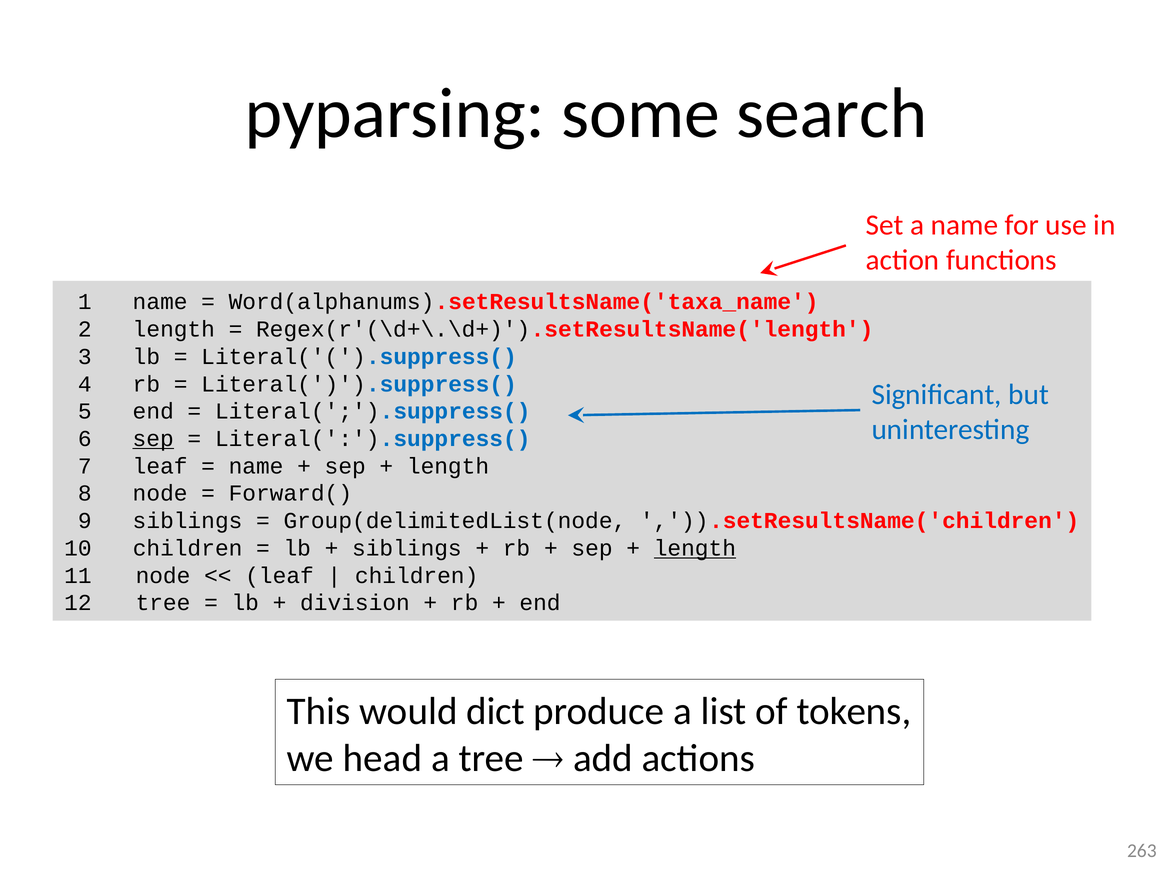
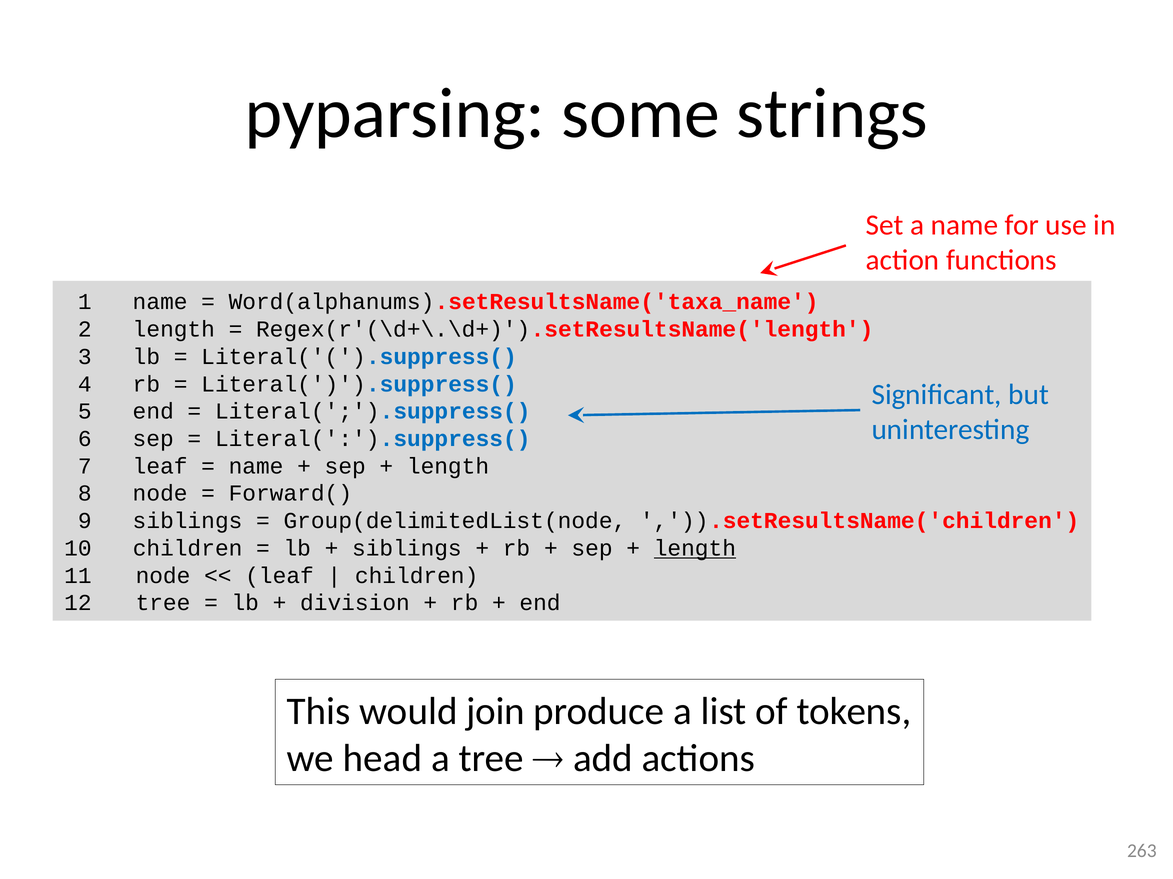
search: search -> strings (832, 114)
sep underline: present -> none (153, 439)
dict: dict -> join (496, 712)
